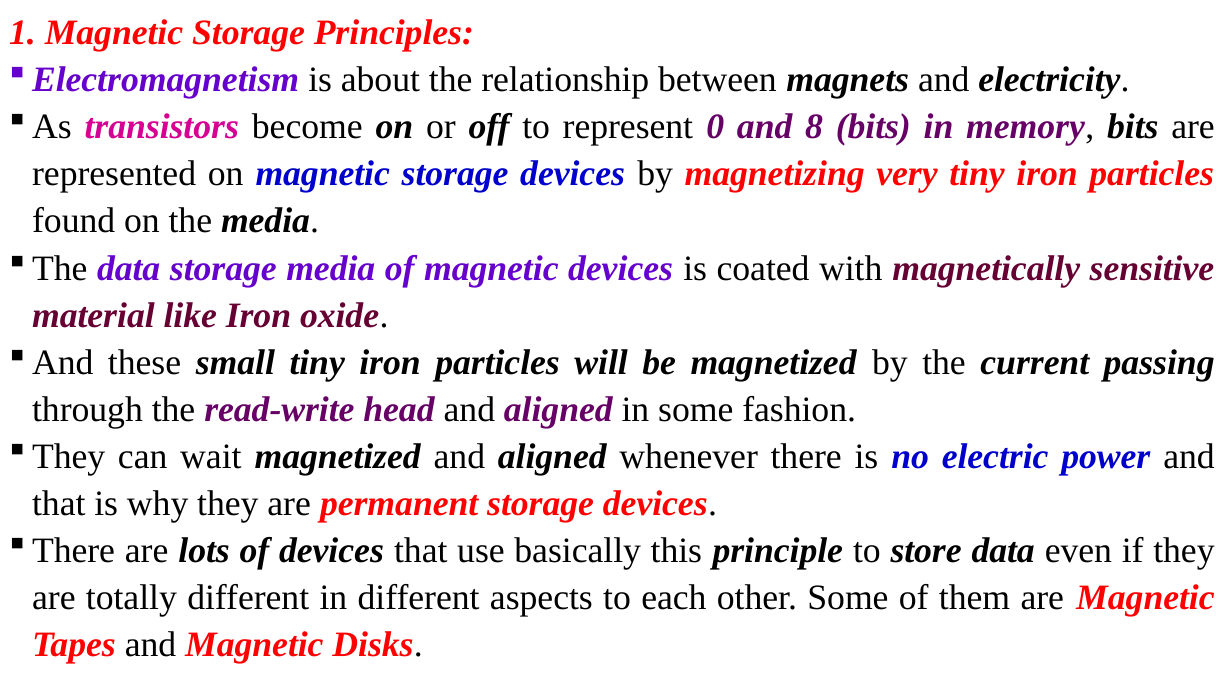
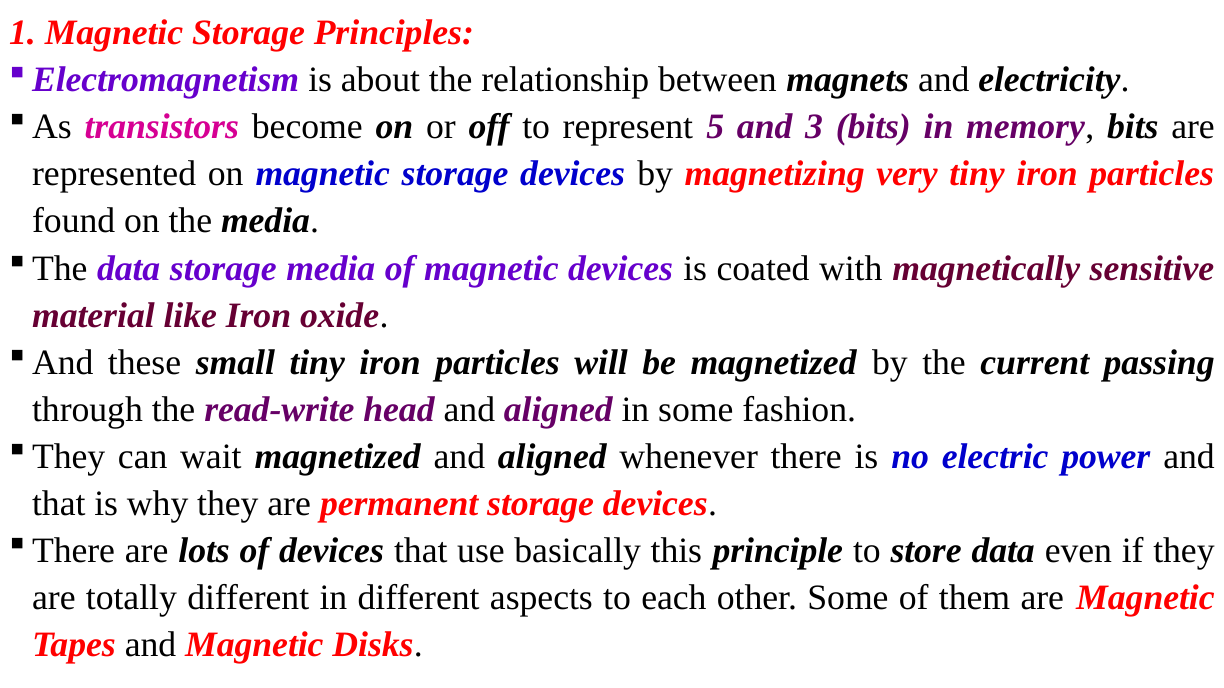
0: 0 -> 5 (715, 127)
8: 8 -> 3 (814, 127)
